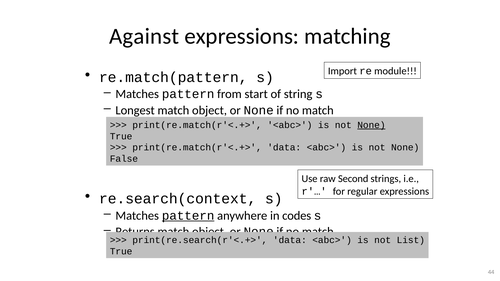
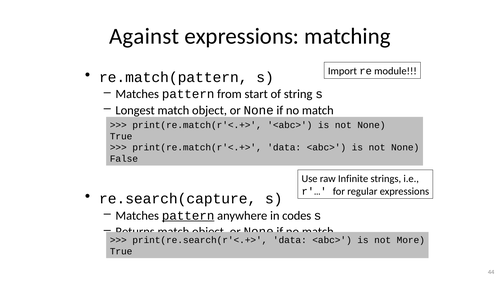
None underline: present -> none (371, 125)
Second: Second -> Infinite (353, 179)
re.search(context: re.search(context -> re.search(capture (178, 199)
List: List -> More (411, 240)
